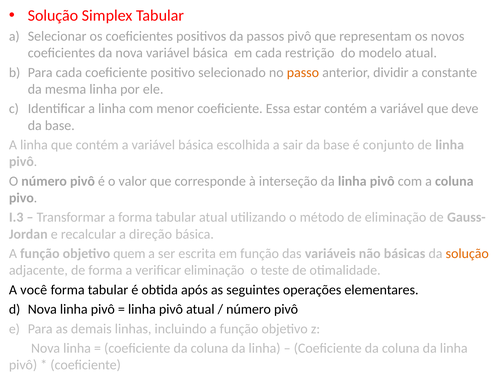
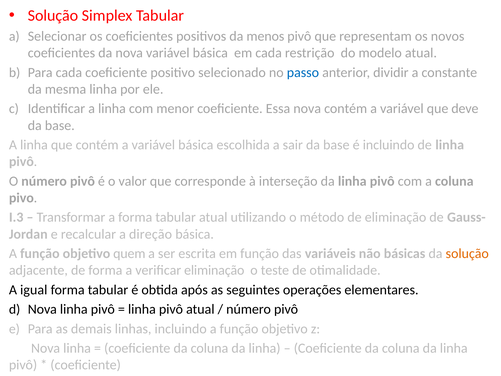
passos: passos -> menos (265, 36)
passo colour: orange -> blue (303, 72)
Essa estar: estar -> nova (307, 109)
é conjunto: conjunto -> incluindo (389, 145)
você: você -> igual (34, 290)
